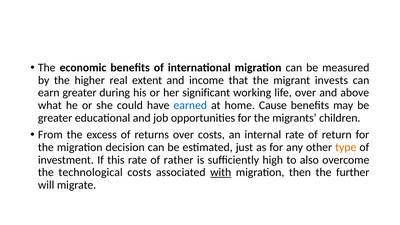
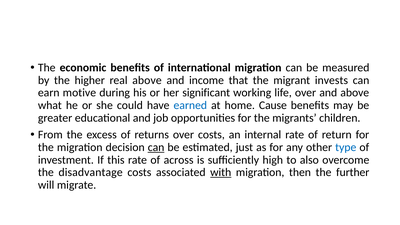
real extent: extent -> above (147, 80)
earn greater: greater -> motive (79, 93)
can underline: none -> present (156, 147)
type colour: orange -> blue (346, 147)
rather: rather -> across (179, 160)
technological: technological -> disadvantage (91, 172)
